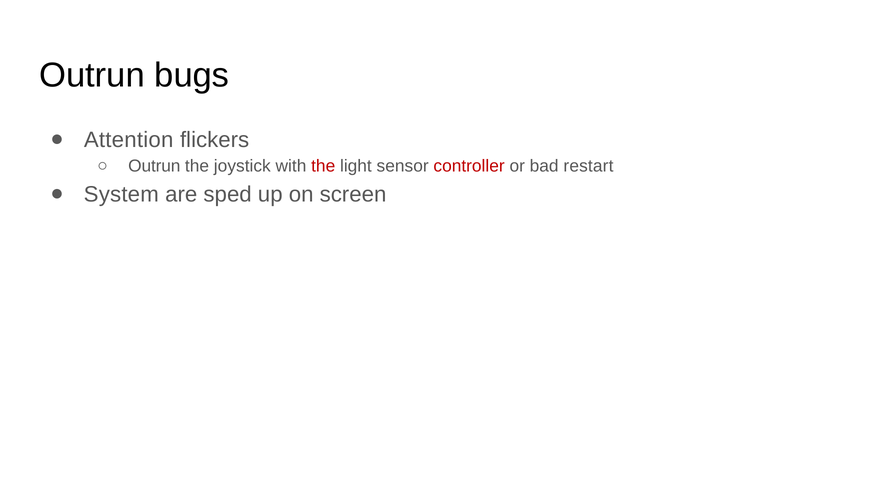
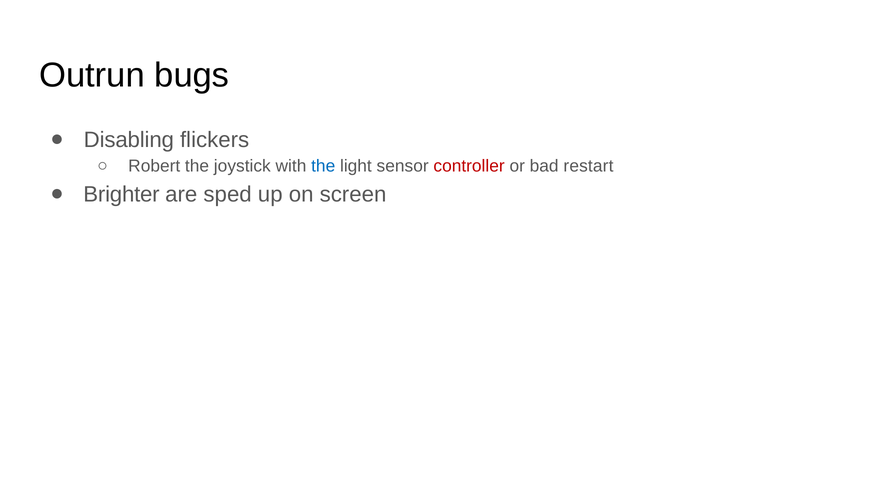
Attention: Attention -> Disabling (129, 140)
Outrun: Outrun -> Robert (154, 166)
the colour: red -> blue (323, 166)
System: System -> Brighter (122, 195)
